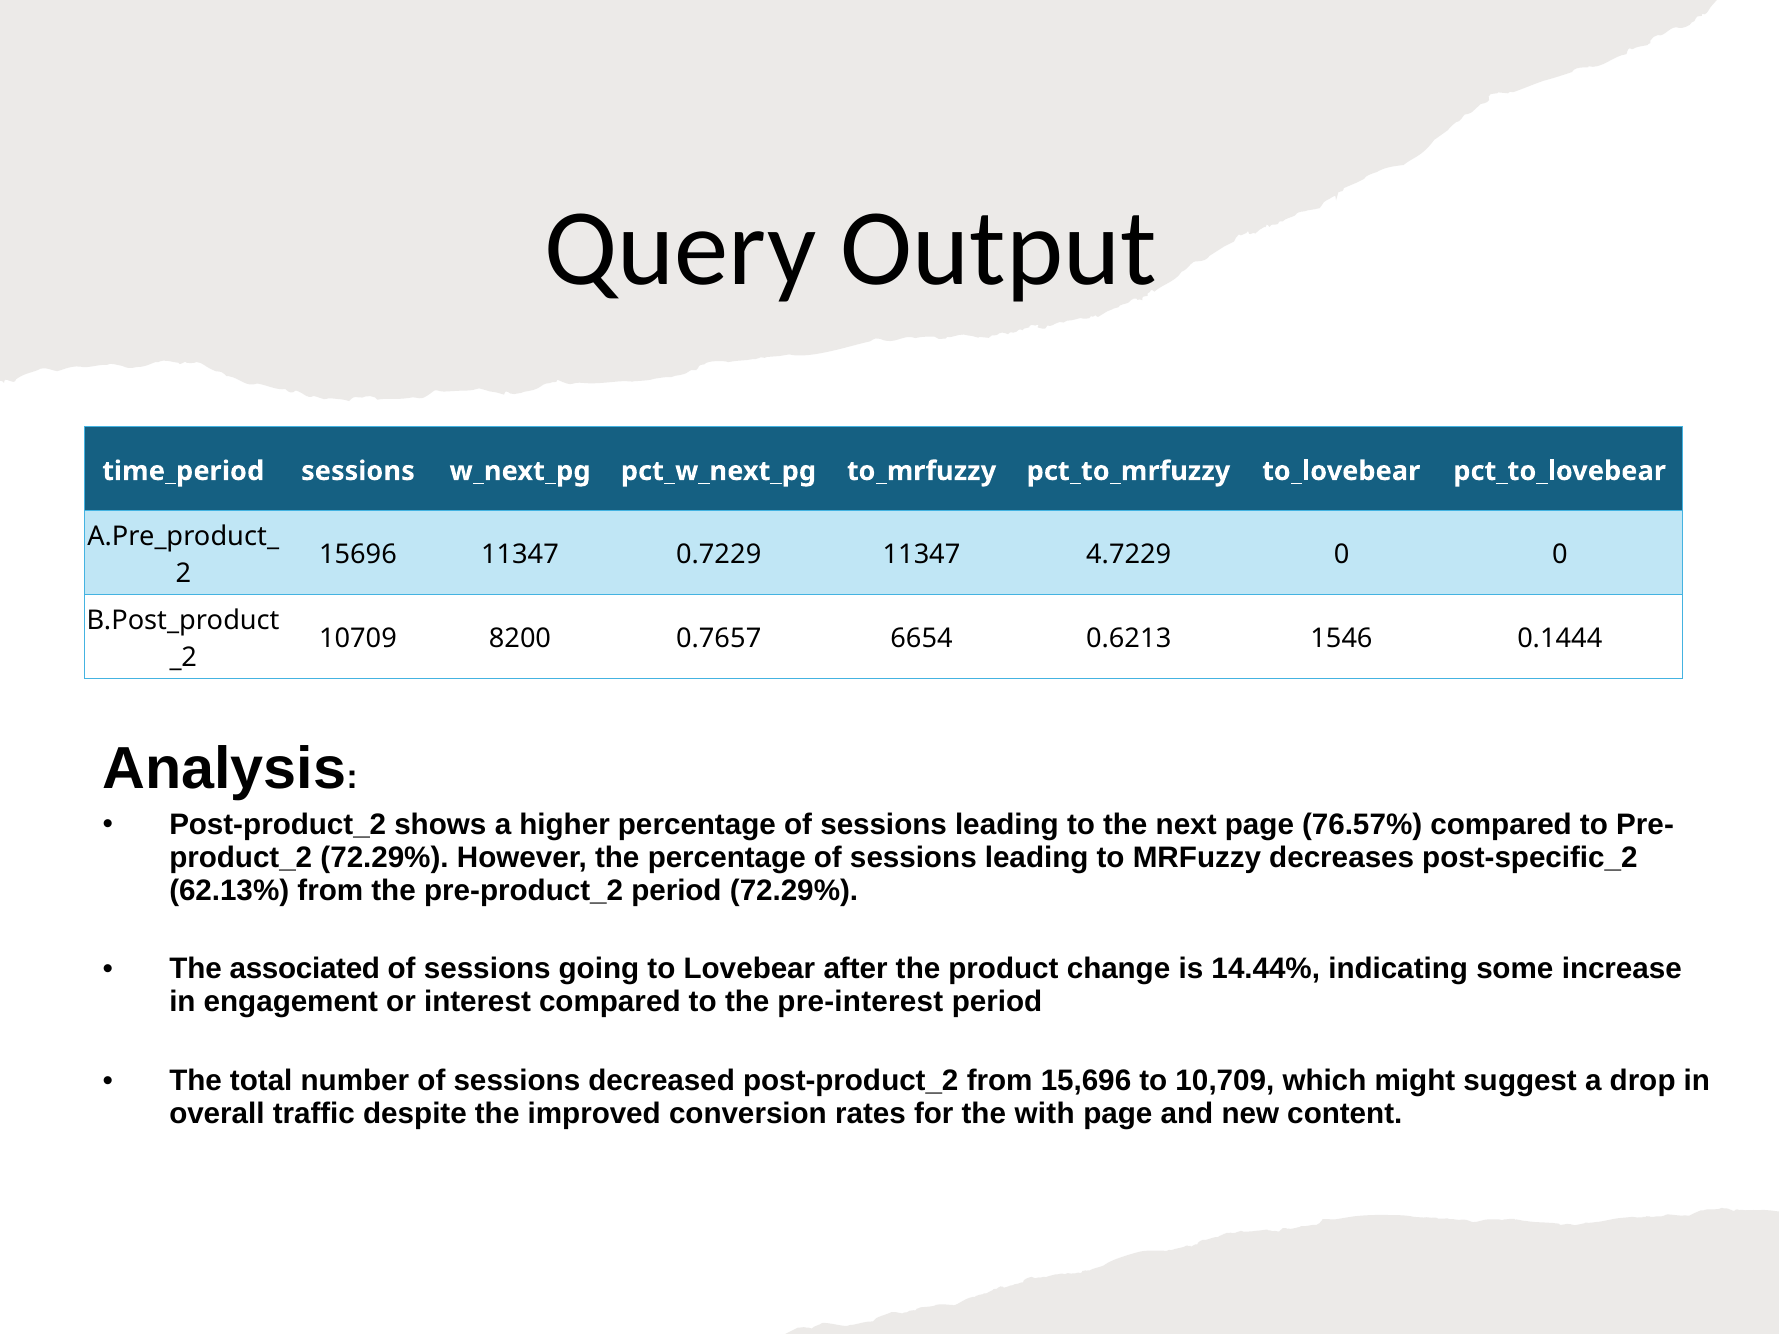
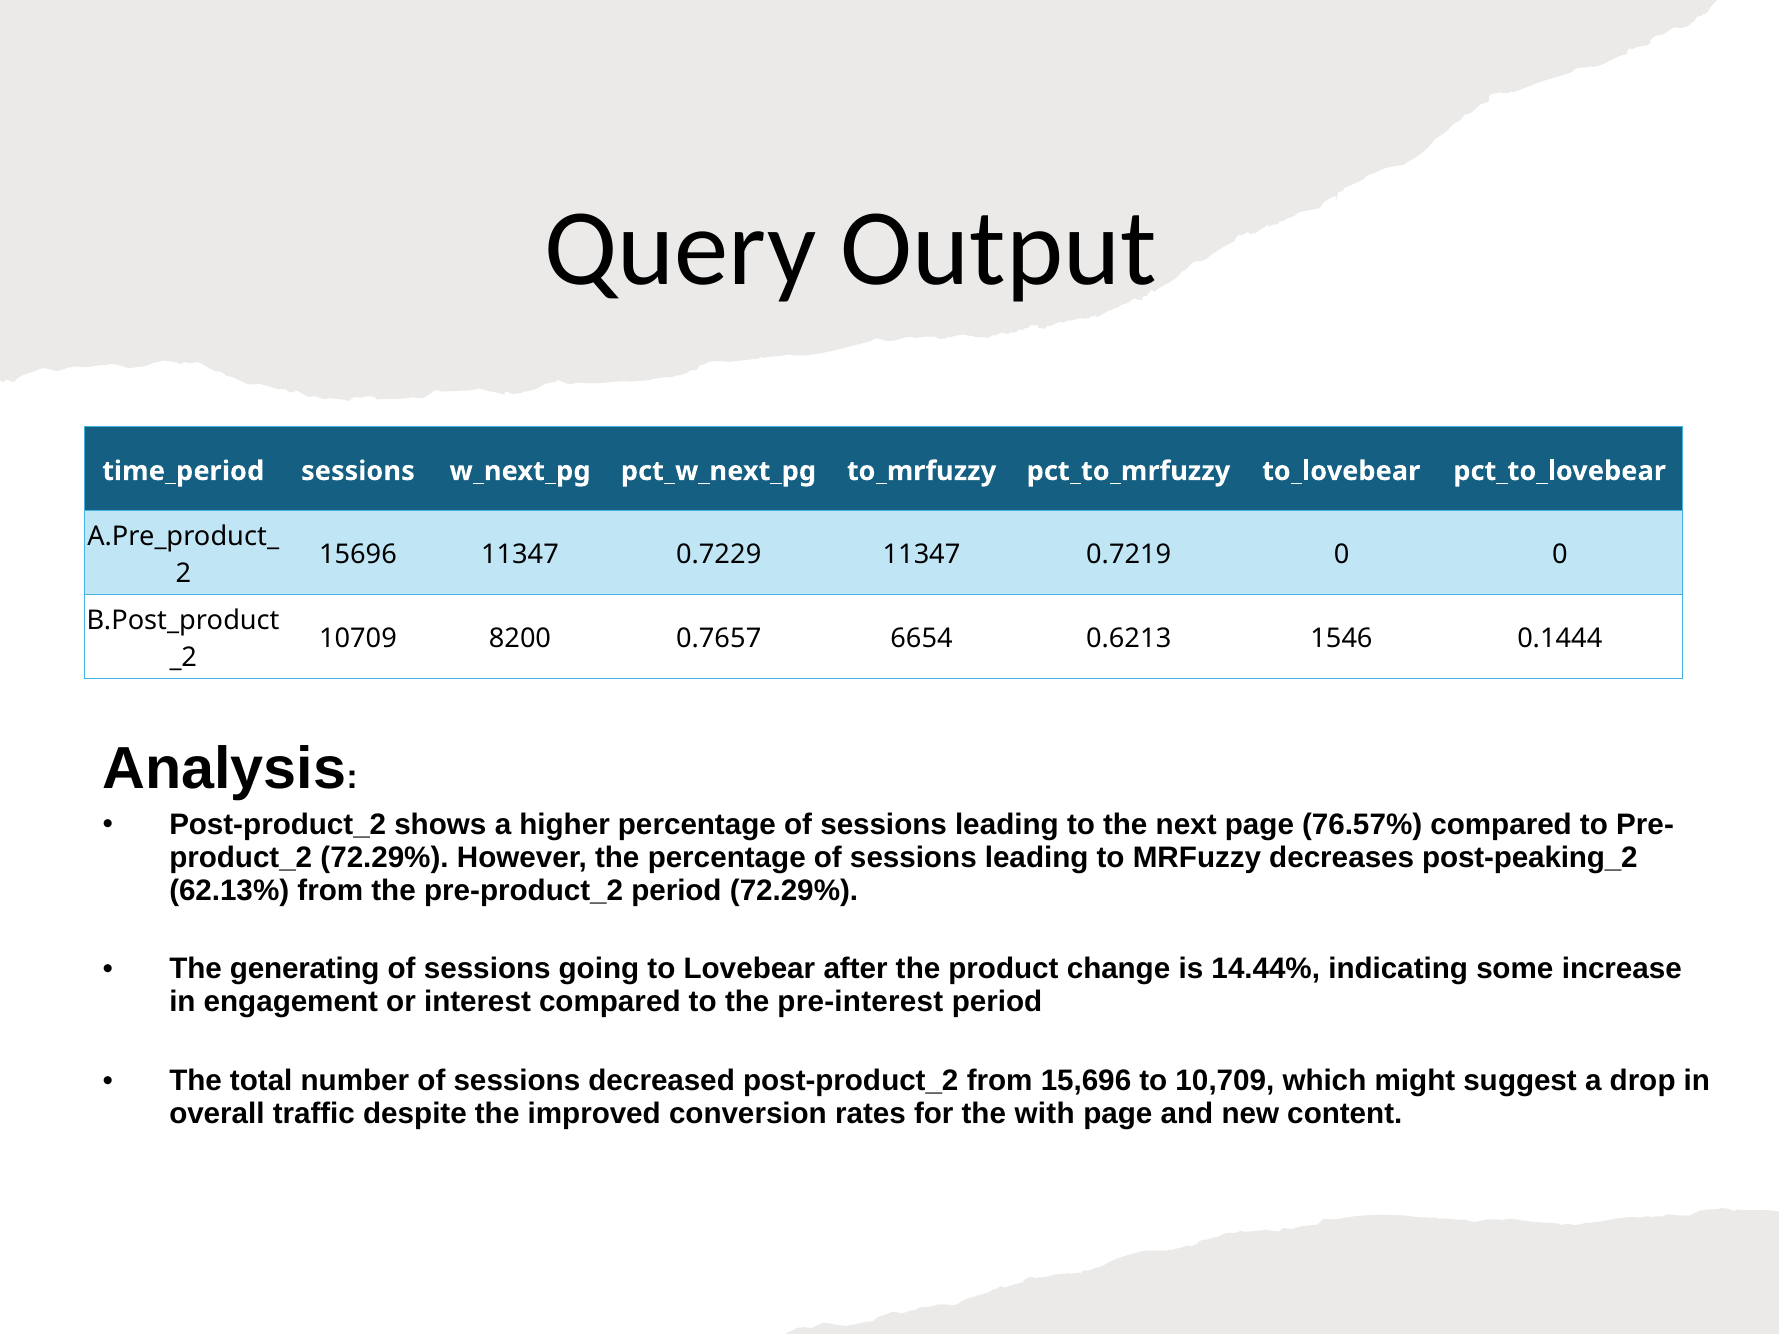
4.7229: 4.7229 -> 0.7219 (1129, 555)
post-specific_2: post-specific_2 -> post-peaking_2 (1530, 858)
associated: associated -> generating (305, 969)
